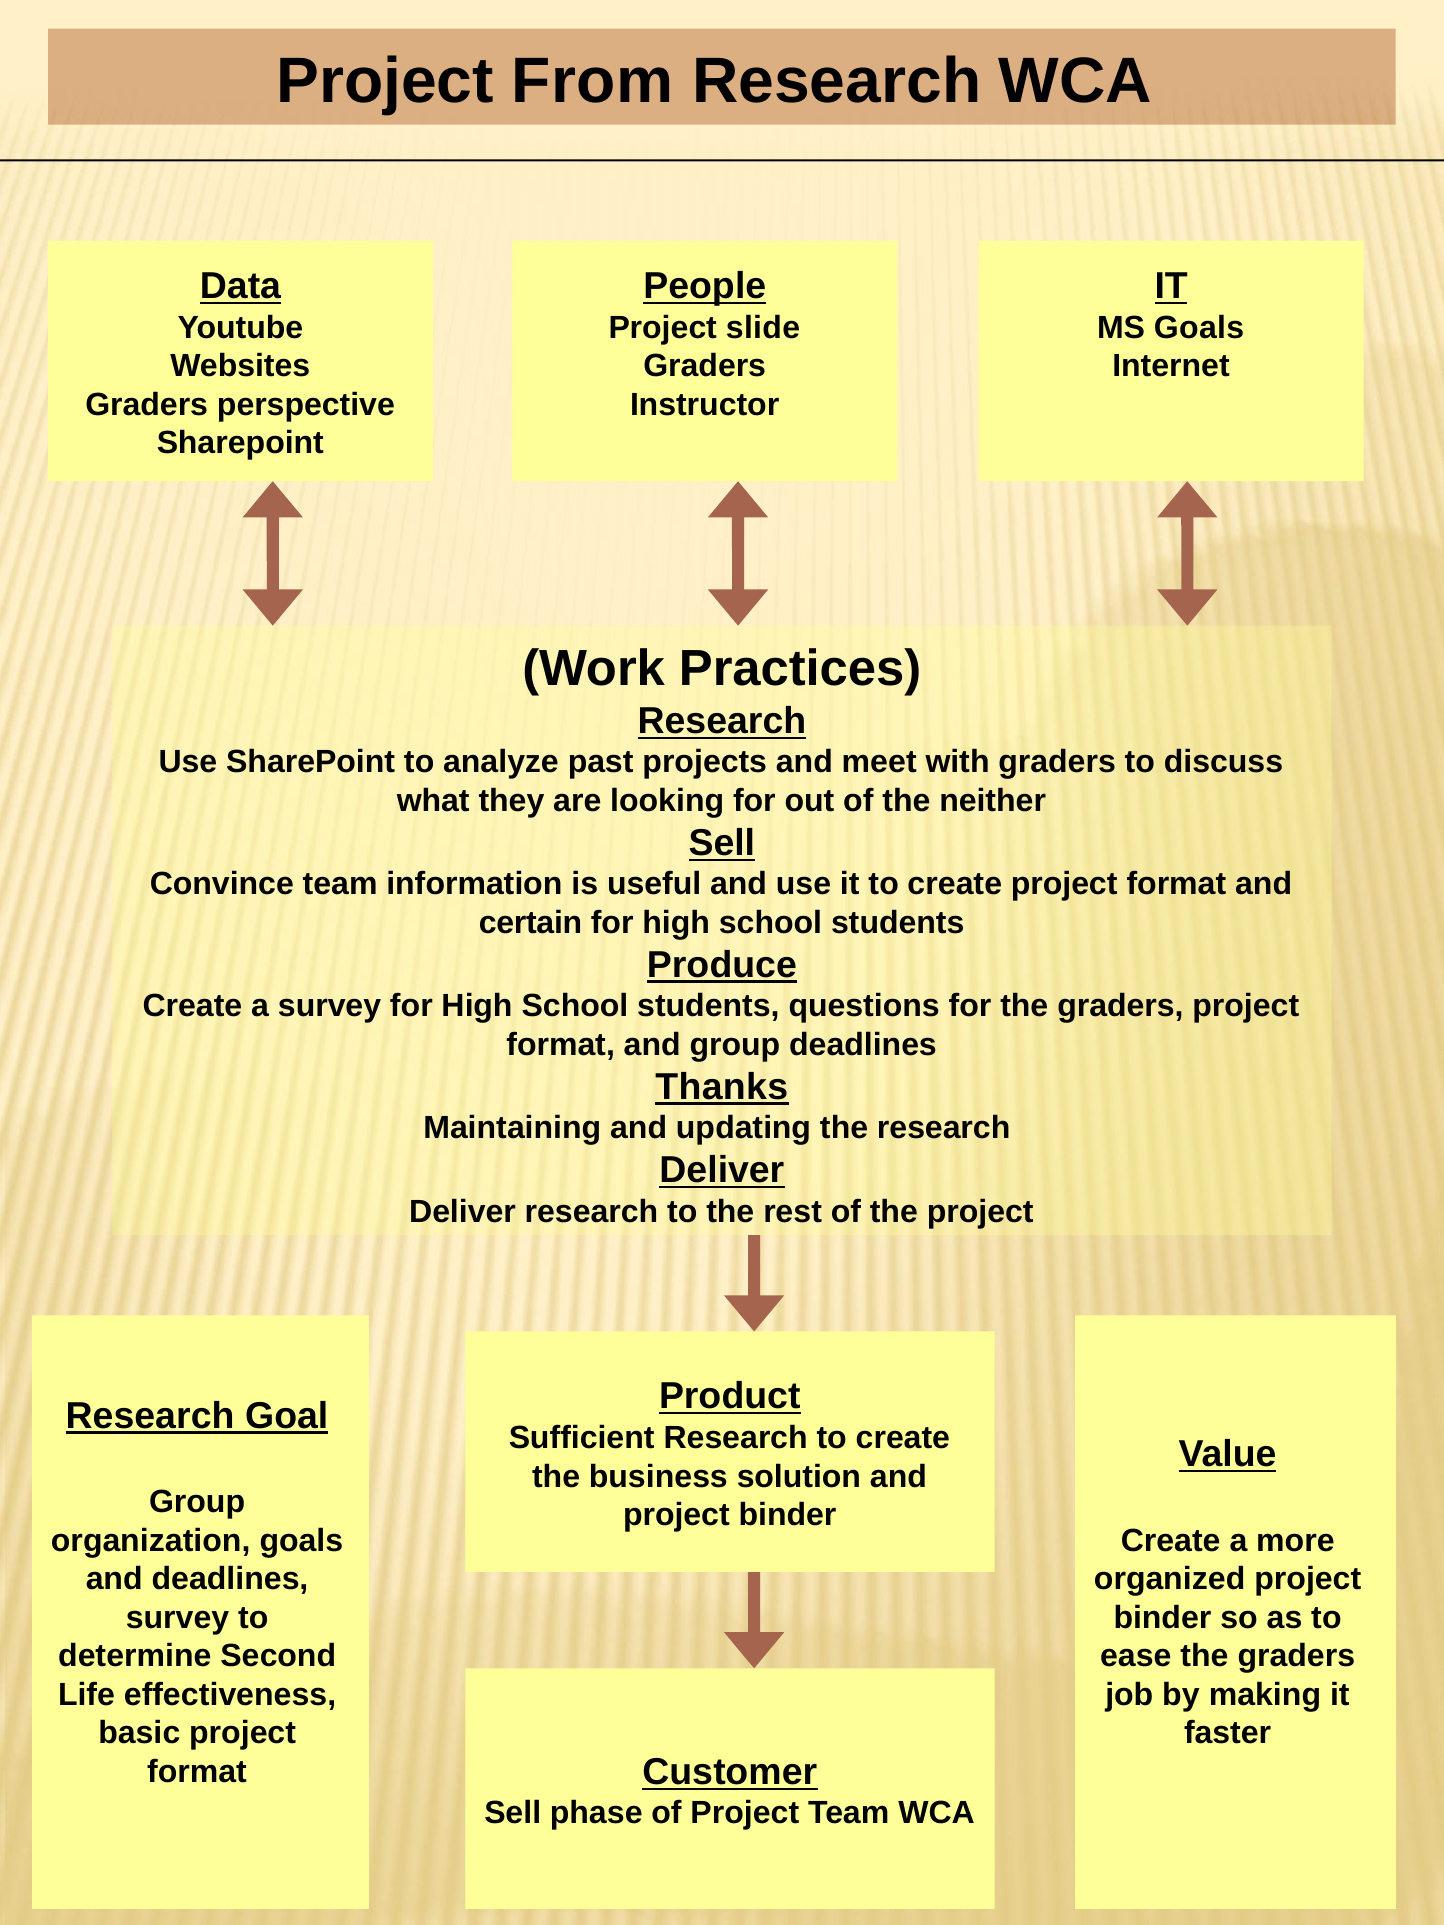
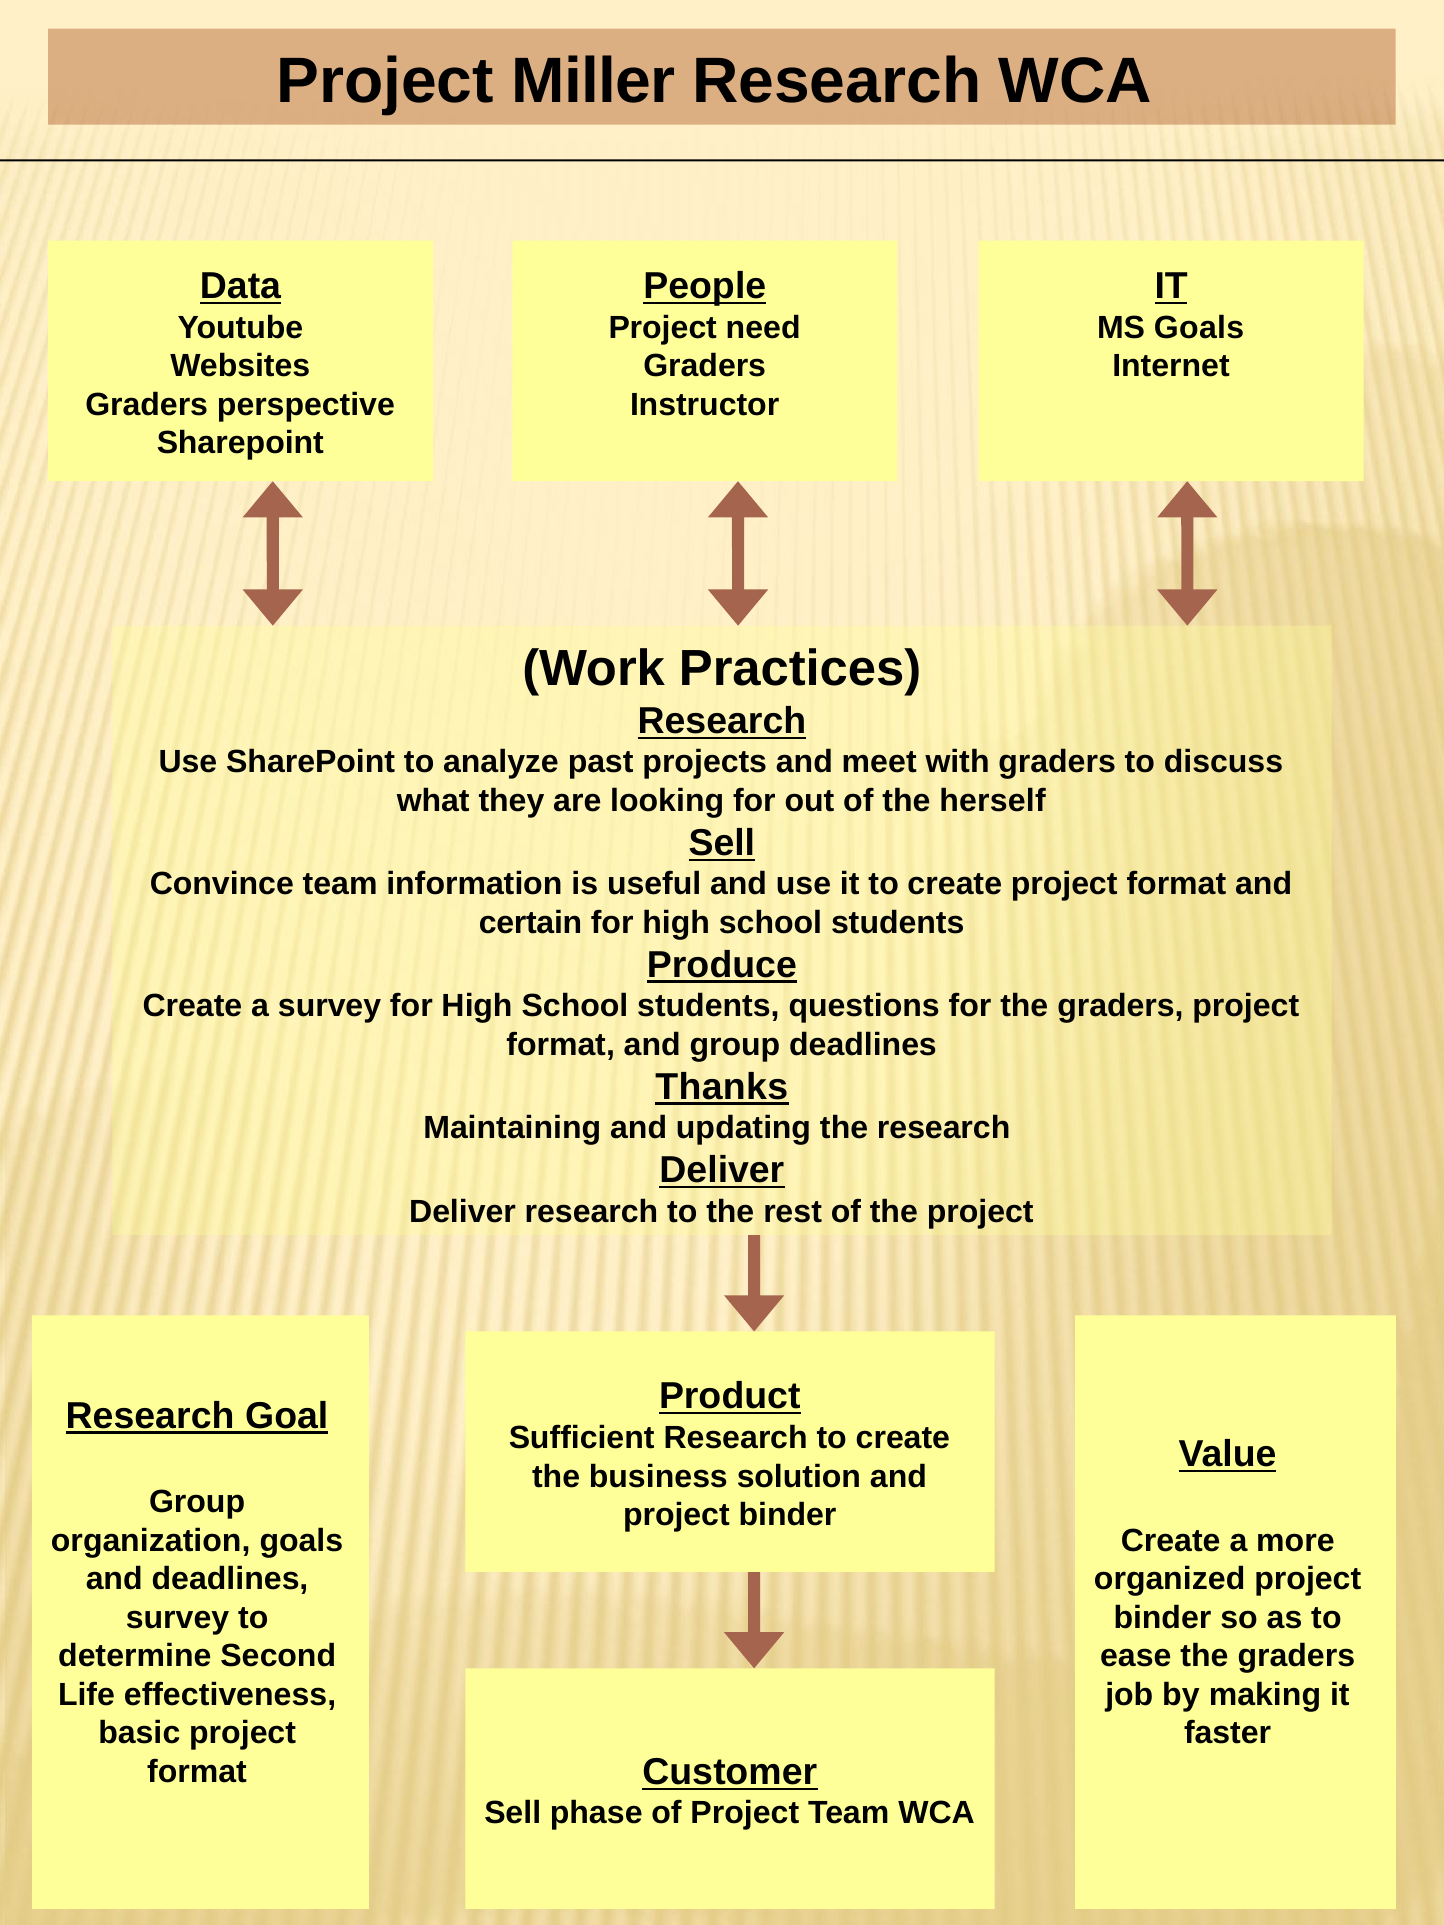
From: From -> Miller (593, 81)
slide: slide -> need (763, 328)
neither: neither -> herself (993, 801)
